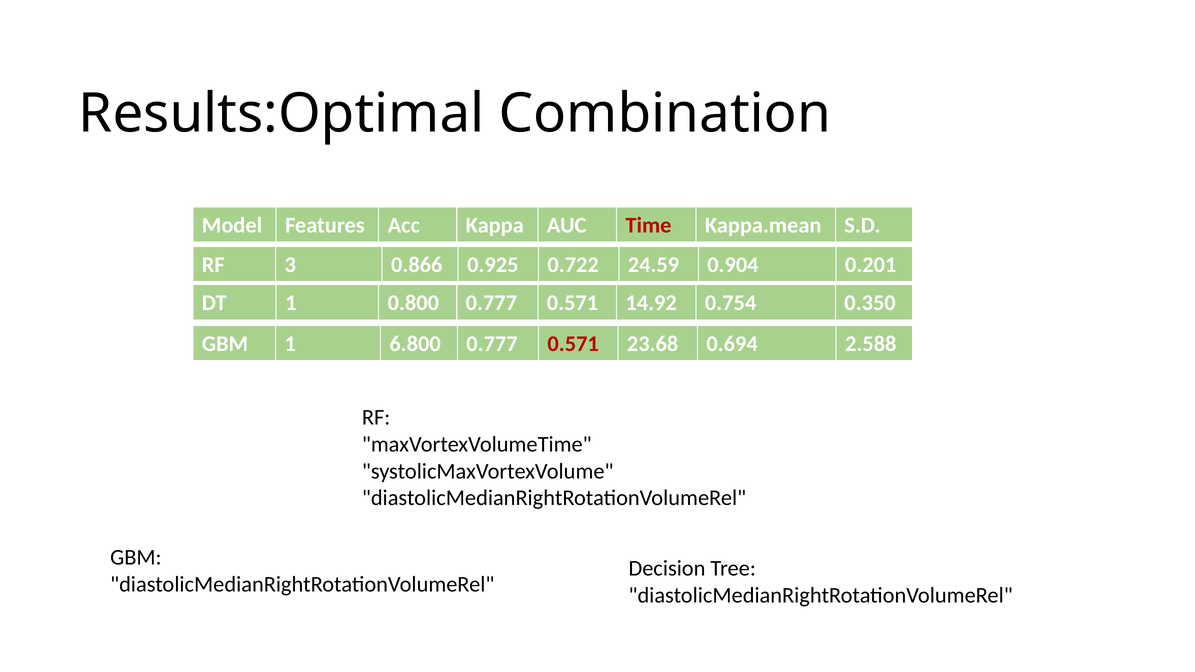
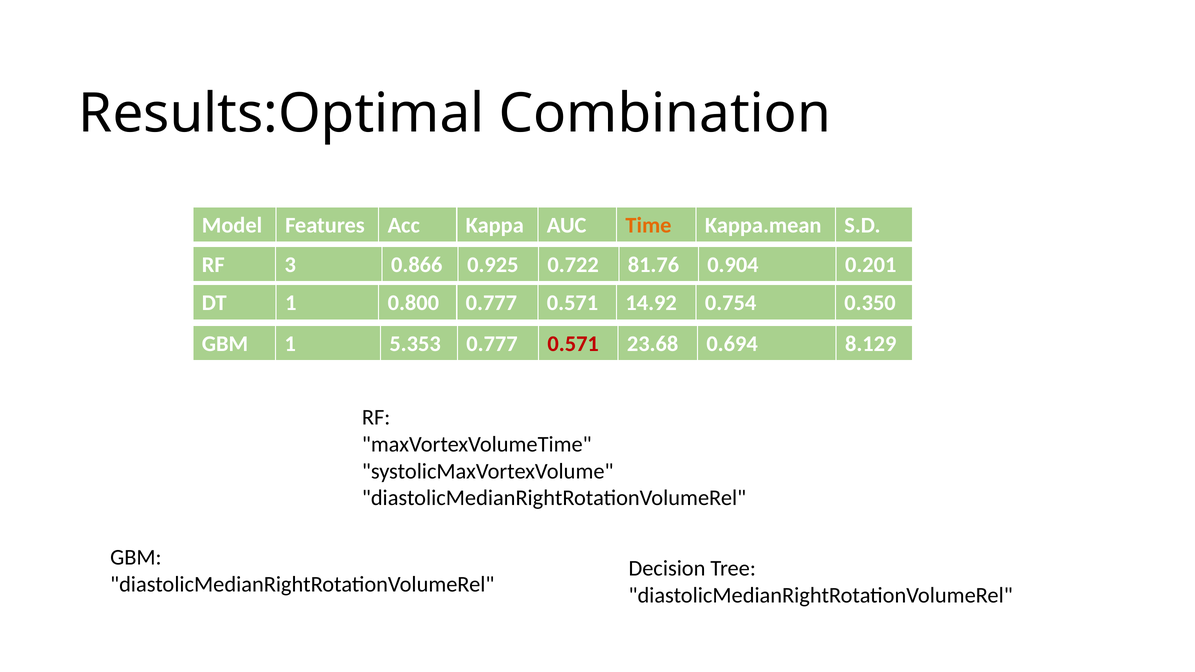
Time colour: red -> orange (648, 225)
24.59: 24.59 -> 81.76 (653, 265)
6.800: 6.800 -> 5.353 (415, 344)
2.588: 2.588 -> 8.129 (871, 344)
